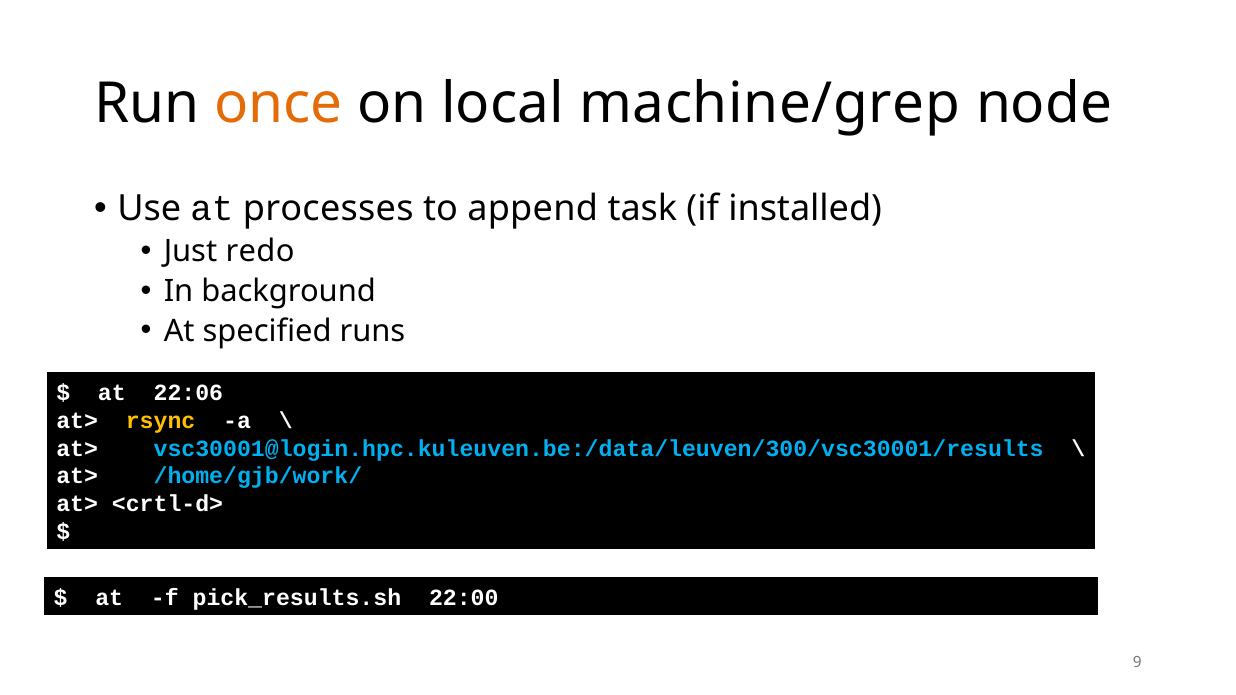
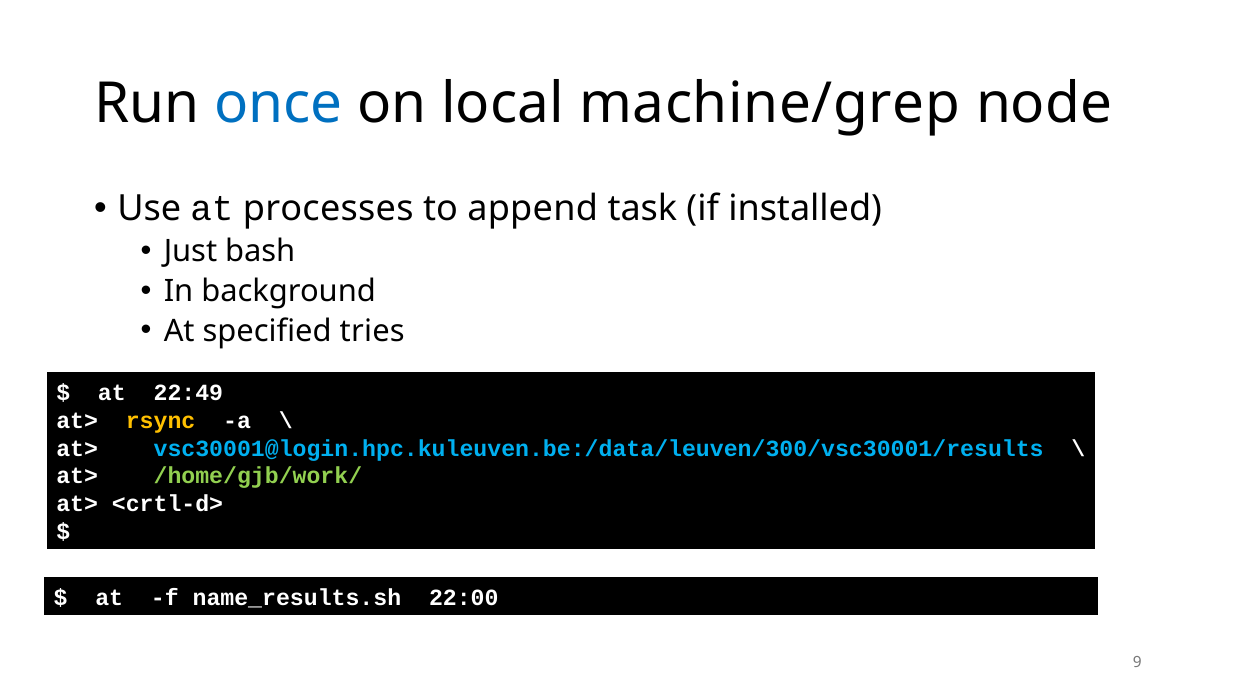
once colour: orange -> blue (278, 104)
redo: redo -> bash (260, 252)
runs: runs -> tries (372, 331)
22:06: 22:06 -> 22:49 (188, 393)
/home/gjb/work/ colour: light blue -> light green (258, 476)
pick_results.sh: pick_results.sh -> name_results.sh (297, 598)
